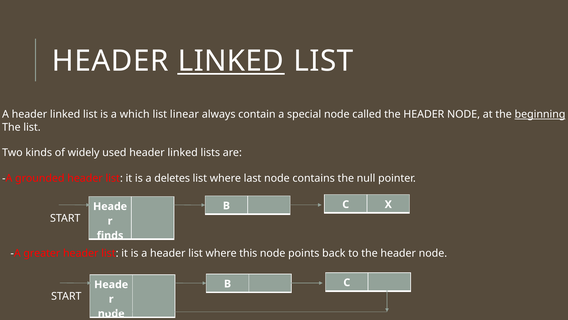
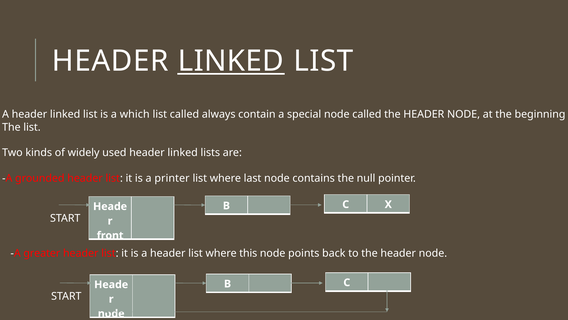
list linear: linear -> called (184, 114)
beginning underline: present -> none (540, 114)
deletes: deletes -> printer (172, 178)
finds: finds -> front (110, 235)
